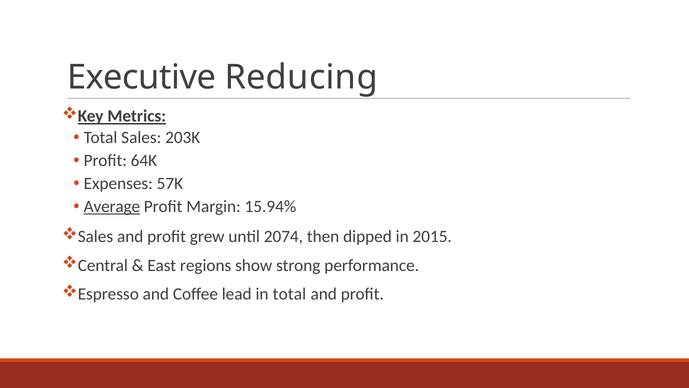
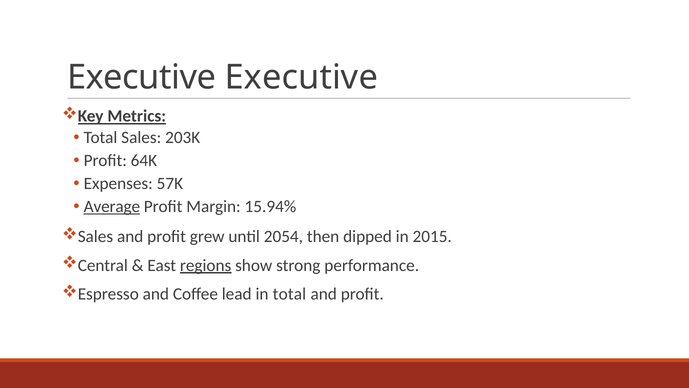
Executive Reducing: Reducing -> Executive (301, 77)
2074: 2074 -> 2054 (283, 236)
regions underline: none -> present (206, 265)
